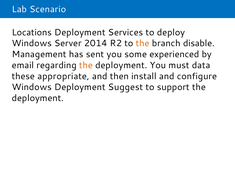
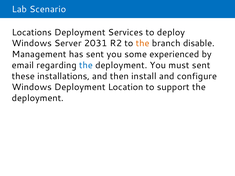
2014: 2014 -> 2031 (96, 43)
the colour: orange -> blue (86, 65)
must data: data -> sent (201, 65)
appropriate: appropriate -> installations (64, 76)
Suggest: Suggest -> Location (126, 87)
